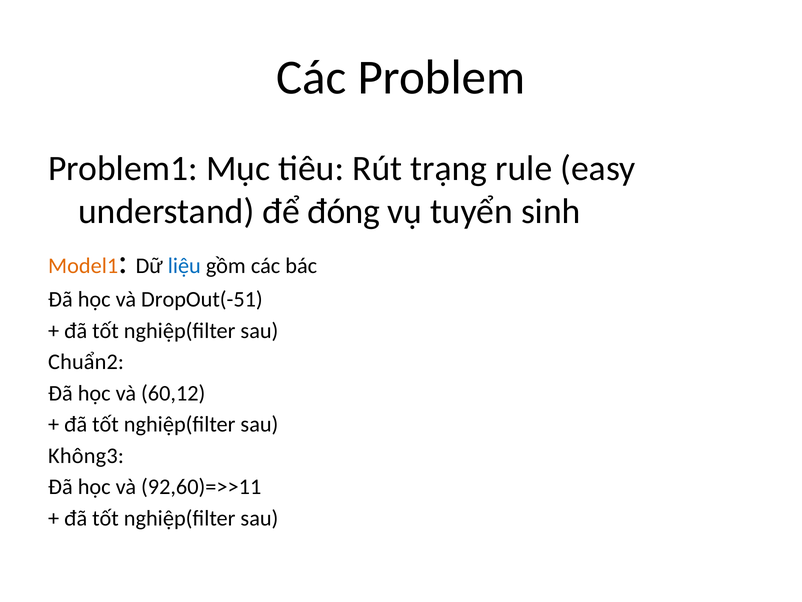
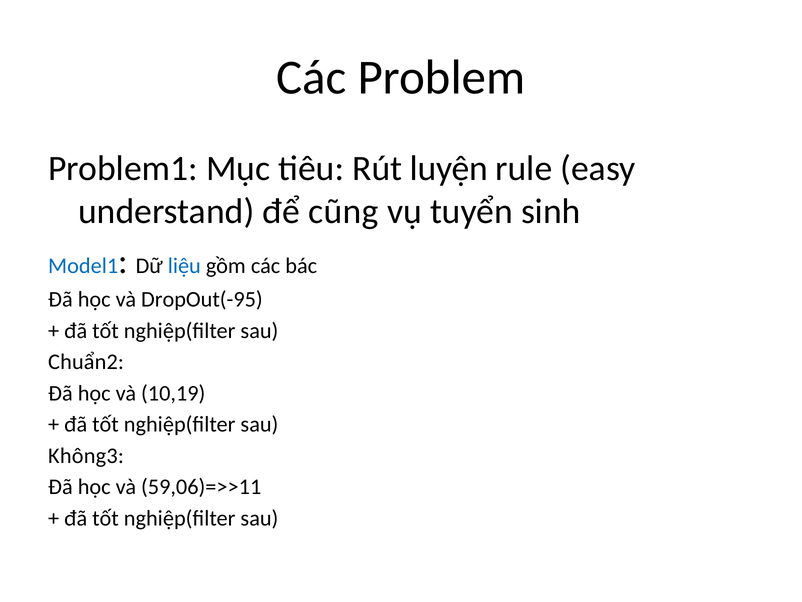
trạng: trạng -> luyện (449, 168)
đóng: đóng -> cũng (343, 211)
Model1 colour: orange -> blue (83, 265)
DropOut(-51: DropOut(-51 -> DropOut(-95 (202, 299)
60,12: 60,12 -> 10,19 (173, 393)
92,60)=>>11: 92,60)=>>11 -> 59,06)=>>11 (201, 487)
